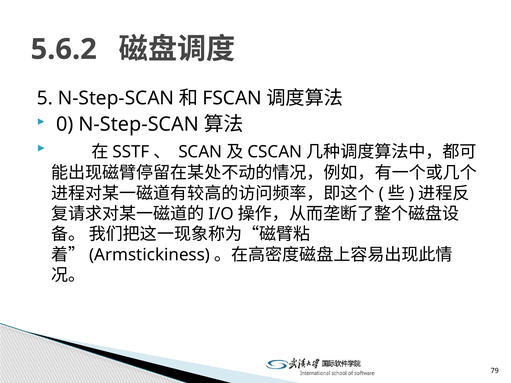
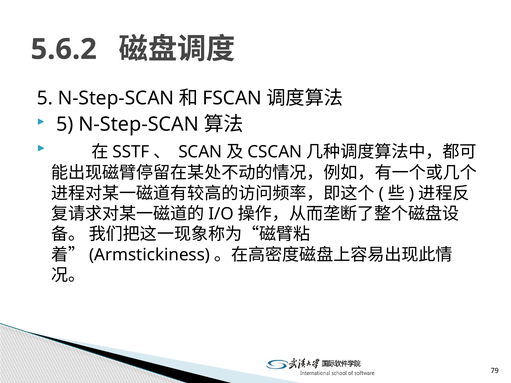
0: 0 -> 5 (65, 124)
